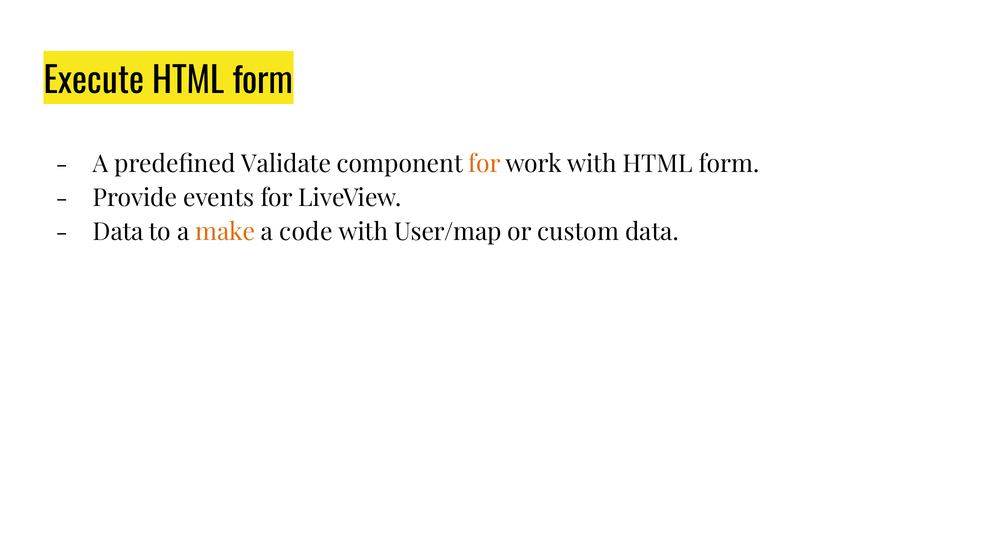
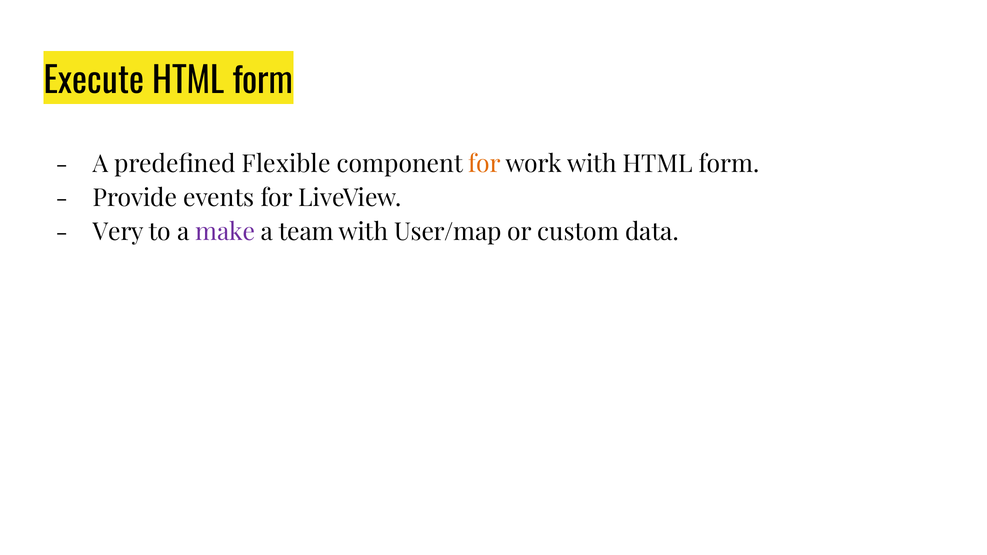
Validate: Validate -> Flexible (286, 164)
Data: Data -> Very (118, 232)
make colour: orange -> purple (225, 232)
code: code -> team (306, 232)
